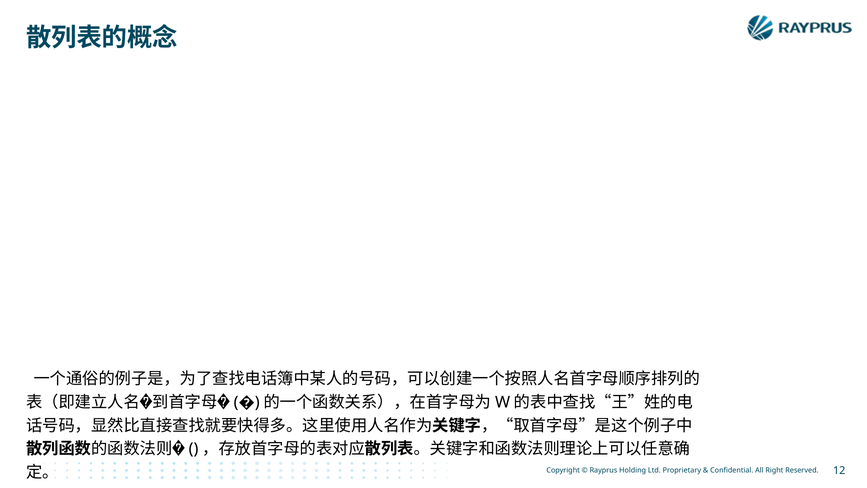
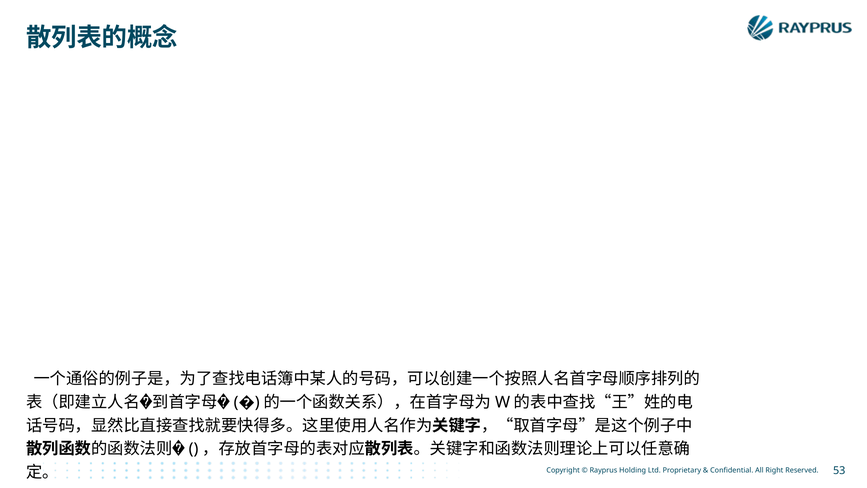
12: 12 -> 53 (839, 470)
